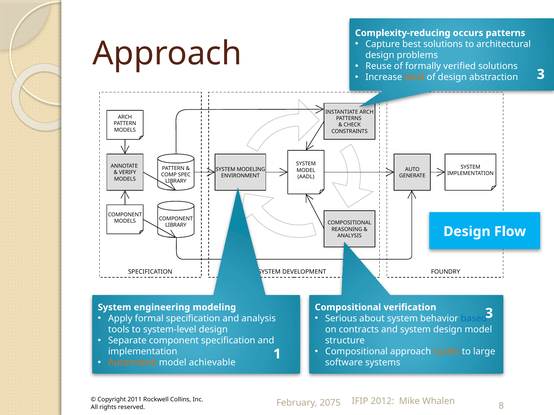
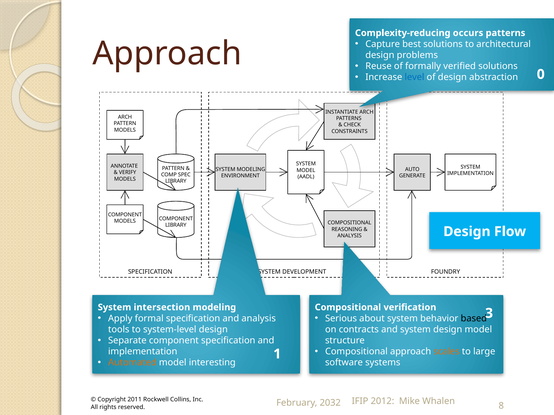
level colour: orange -> blue (414, 77)
abstraction 3: 3 -> 0 (541, 74)
engineering: engineering -> intersection (162, 308)
based colour: blue -> black (474, 319)
achievable: achievable -> interesting (212, 363)
2075: 2075 -> 2032 (330, 403)
